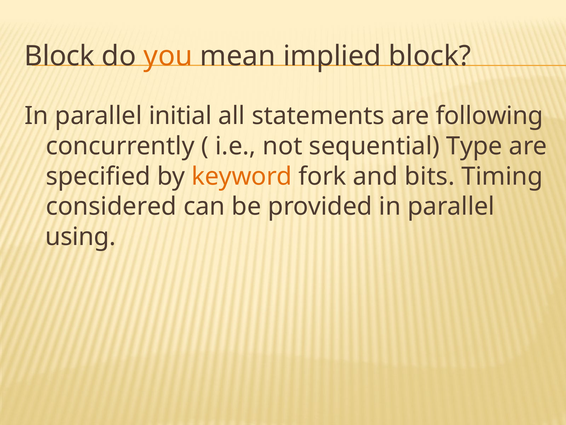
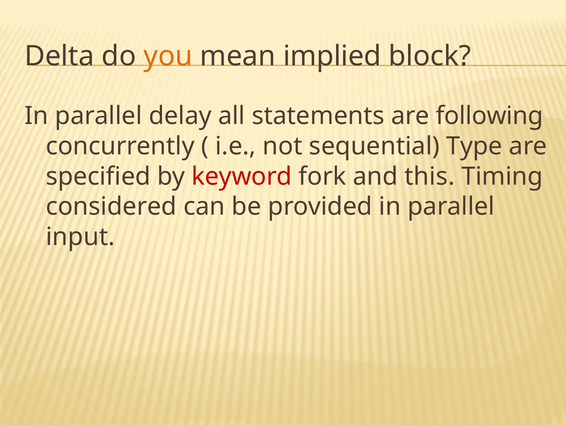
Block: Block -> Delta (59, 56)
initial: initial -> delay (180, 116)
keyword colour: orange -> red (242, 176)
bits: bits -> this (430, 176)
using: using -> input (80, 237)
